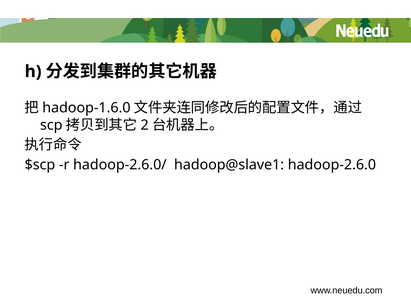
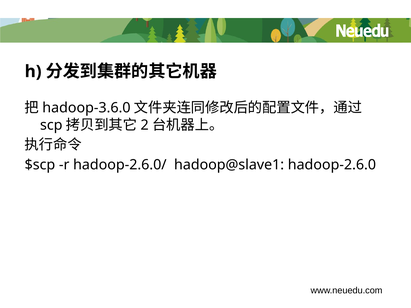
hadoop-1.6.0: hadoop-1.6.0 -> hadoop-3.6.0 (86, 108)
